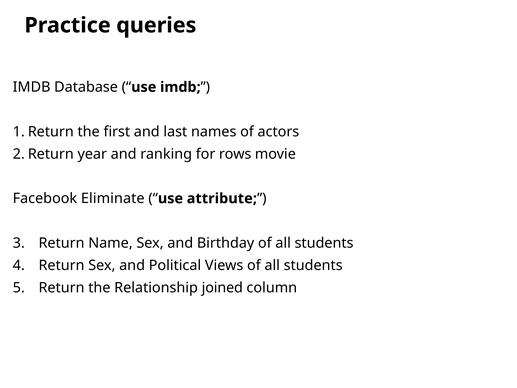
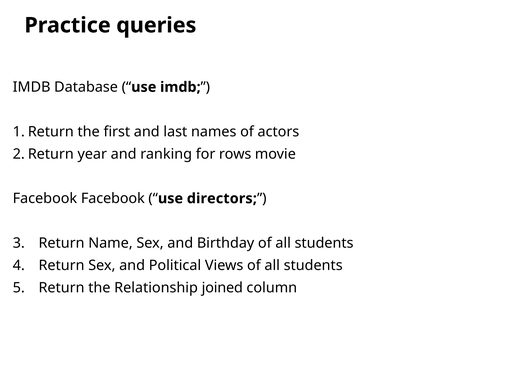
Facebook Eliminate: Eliminate -> Facebook (113, 198)
attribute: attribute -> directors (222, 198)
